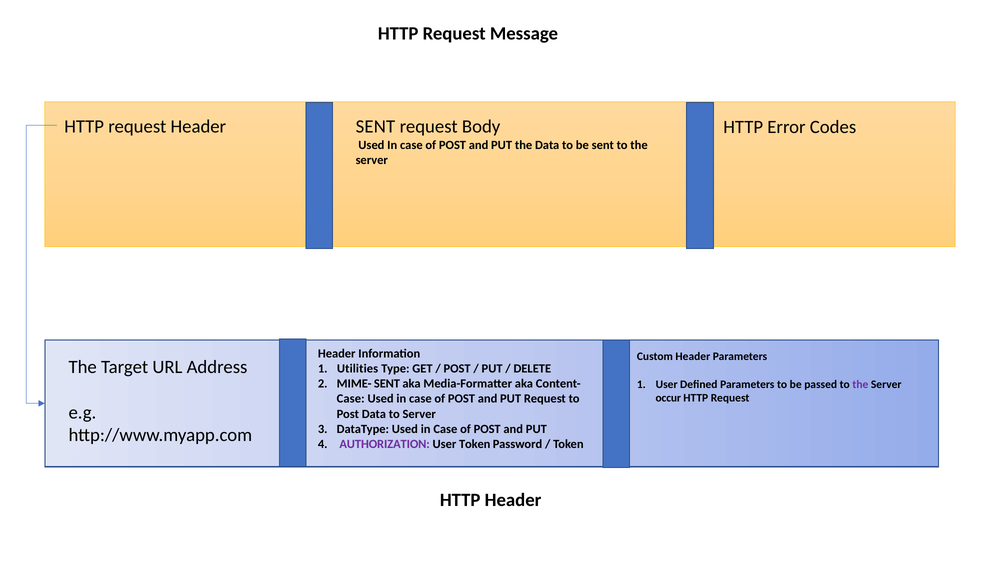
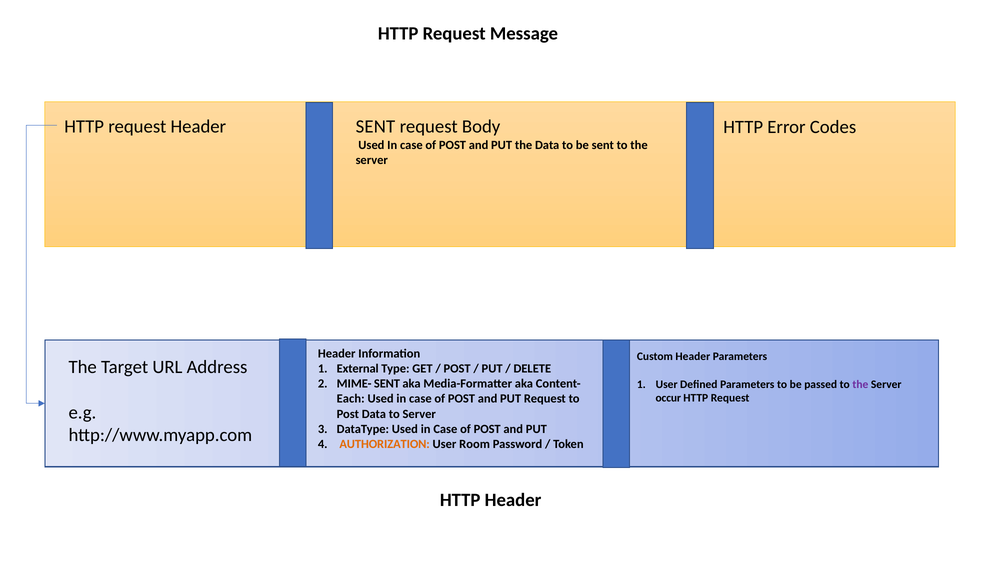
Utilities: Utilities -> External (358, 369)
Case: Case -> Each (351, 399)
AUTHORIZATION colour: purple -> orange (385, 444)
User Token: Token -> Room (475, 444)
